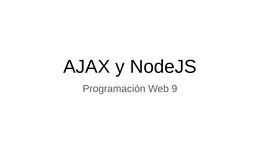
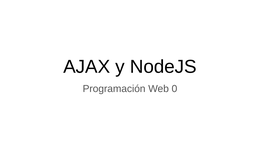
9: 9 -> 0 (174, 89)
